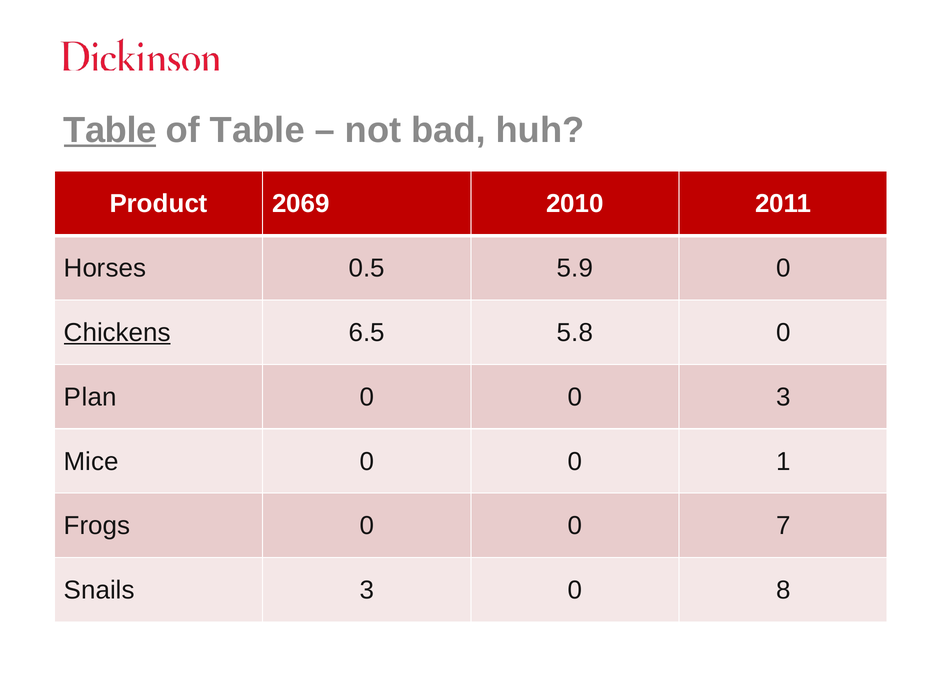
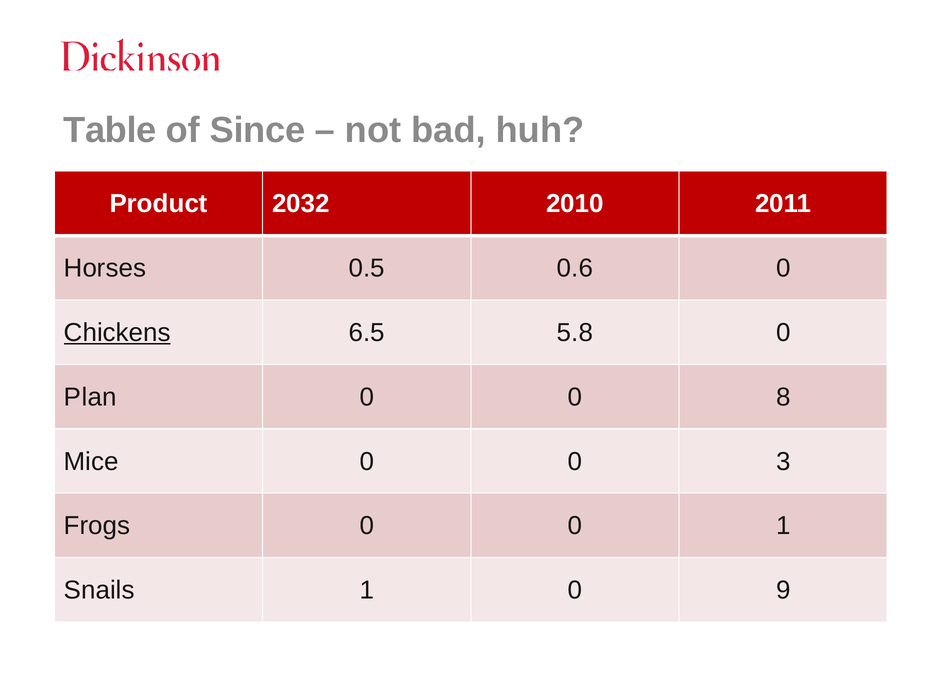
Table underline: present -> none (110, 130)
of Table: Table -> Since (258, 130)
2069: 2069 -> 2032 (301, 204)
5.9: 5.9 -> 0.6 (575, 268)
0 3: 3 -> 8 (783, 397)
1: 1 -> 3 (783, 462)
0 7: 7 -> 1 (783, 526)
Snails 3: 3 -> 1 (367, 591)
8: 8 -> 9 (783, 591)
